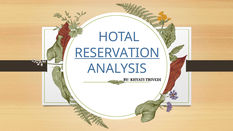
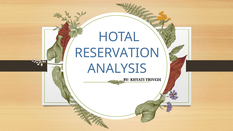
RESERVATION underline: present -> none (117, 53)
